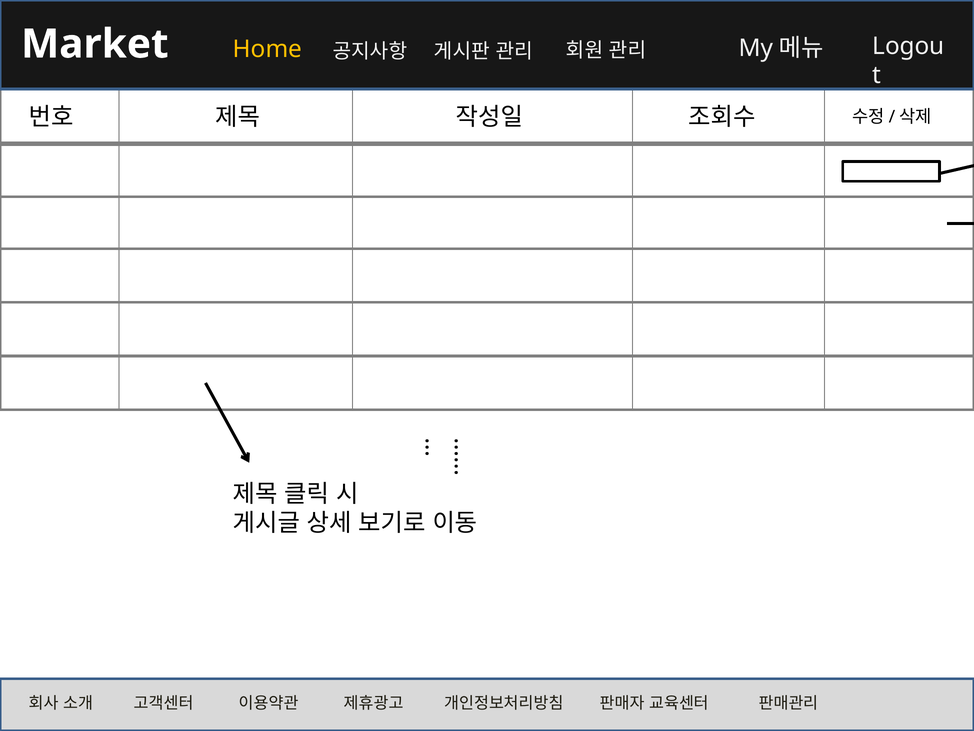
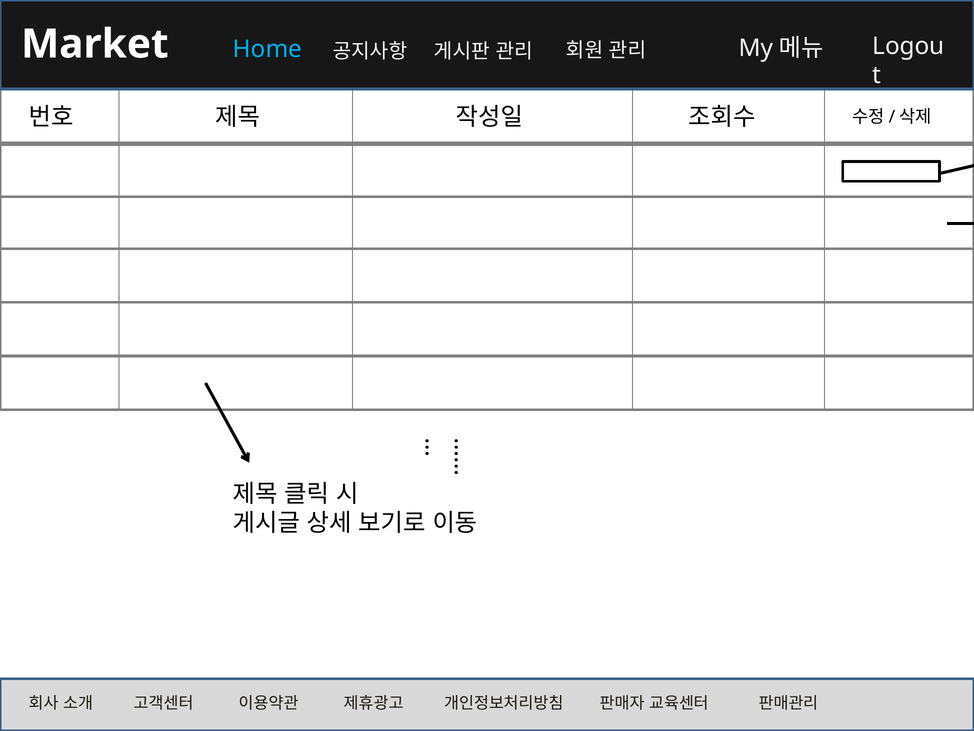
Home colour: yellow -> light blue (267, 49)
